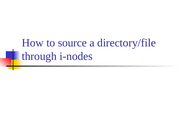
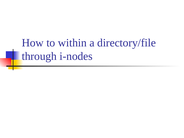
source: source -> within (72, 43)
